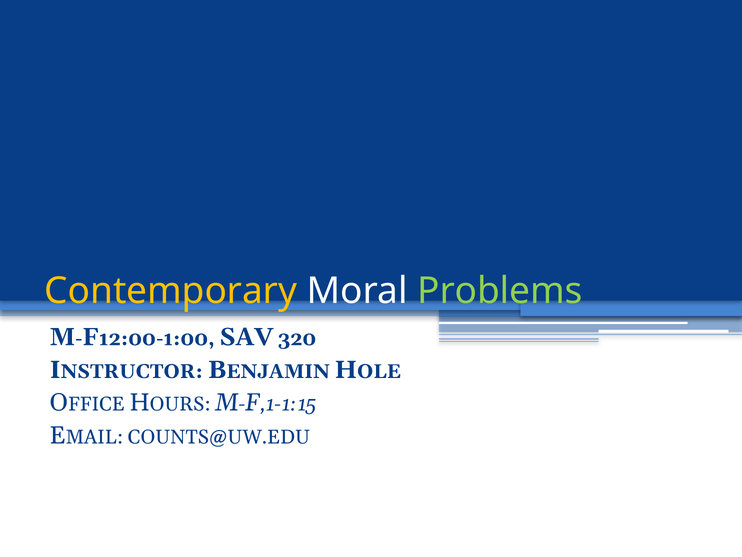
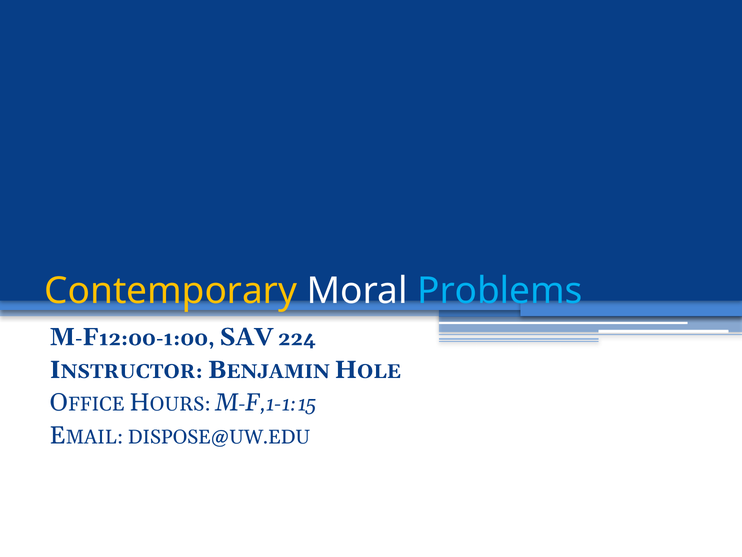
Problems colour: light green -> light blue (500, 291)
320: 320 -> 224 (297, 338)
COUNTS@UW.EDU: COUNTS@UW.EDU -> DISPOSE@UW.EDU (219, 437)
